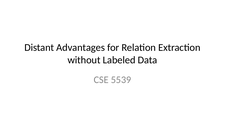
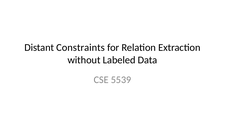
Advantages: Advantages -> Constraints (81, 47)
